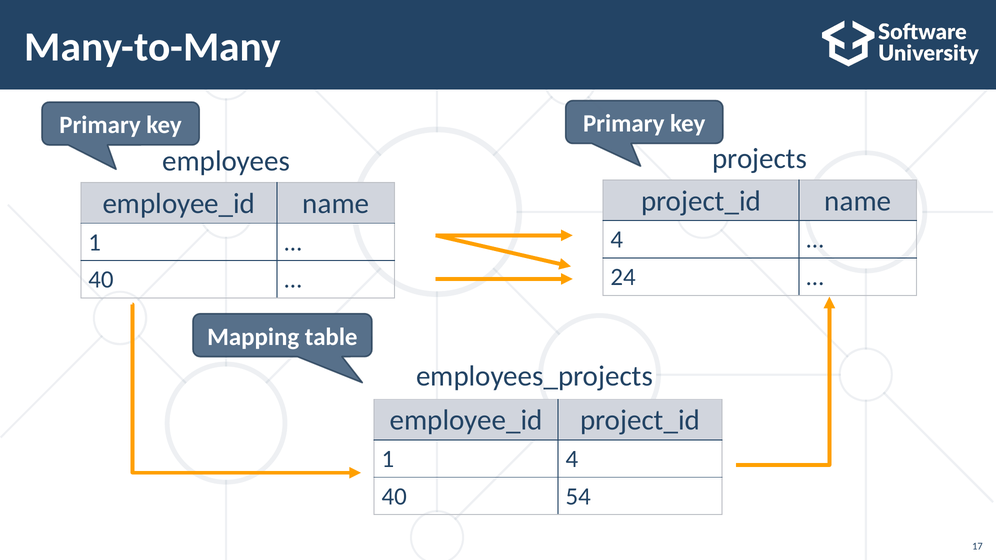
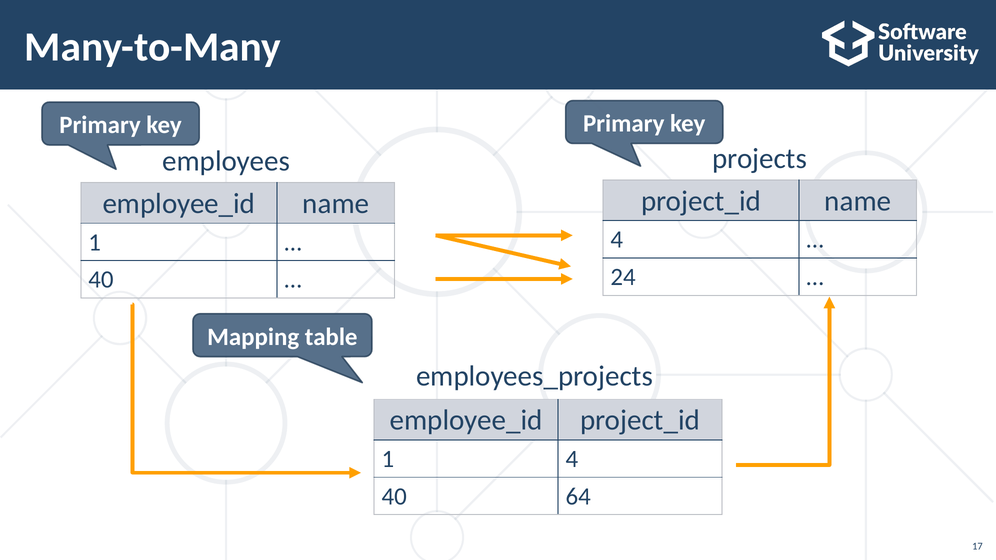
54: 54 -> 64 (578, 497)
